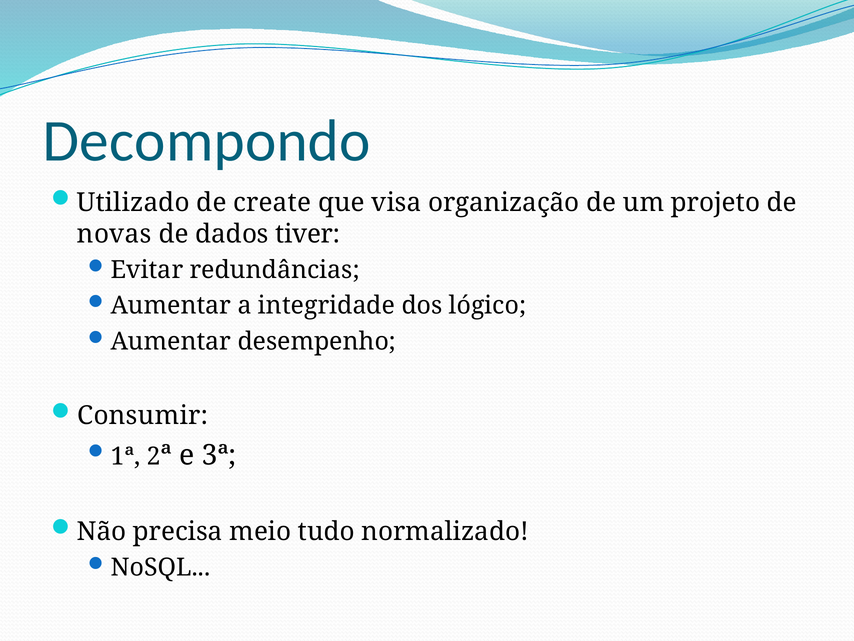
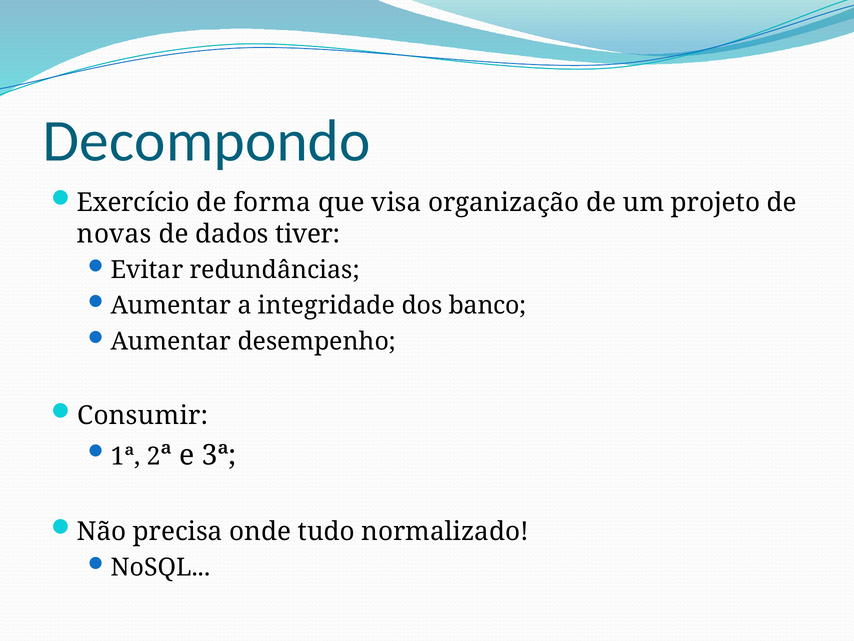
Utilizado: Utilizado -> Exercício (133, 202)
create: create -> forma (272, 202)
lógico: lógico -> banco (488, 306)
meio: meio -> onde (260, 531)
